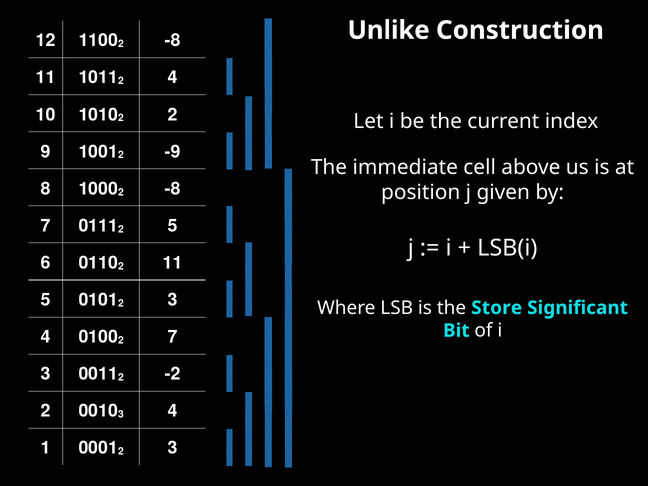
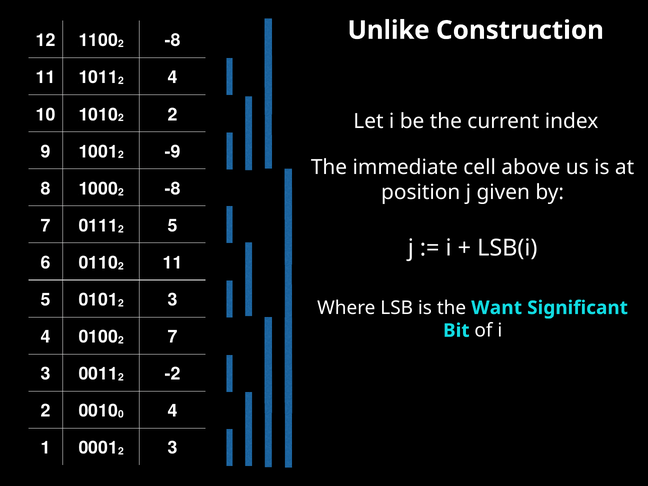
Store: Store -> Want (497, 308)
3: 3 -> 0 (121, 414)
